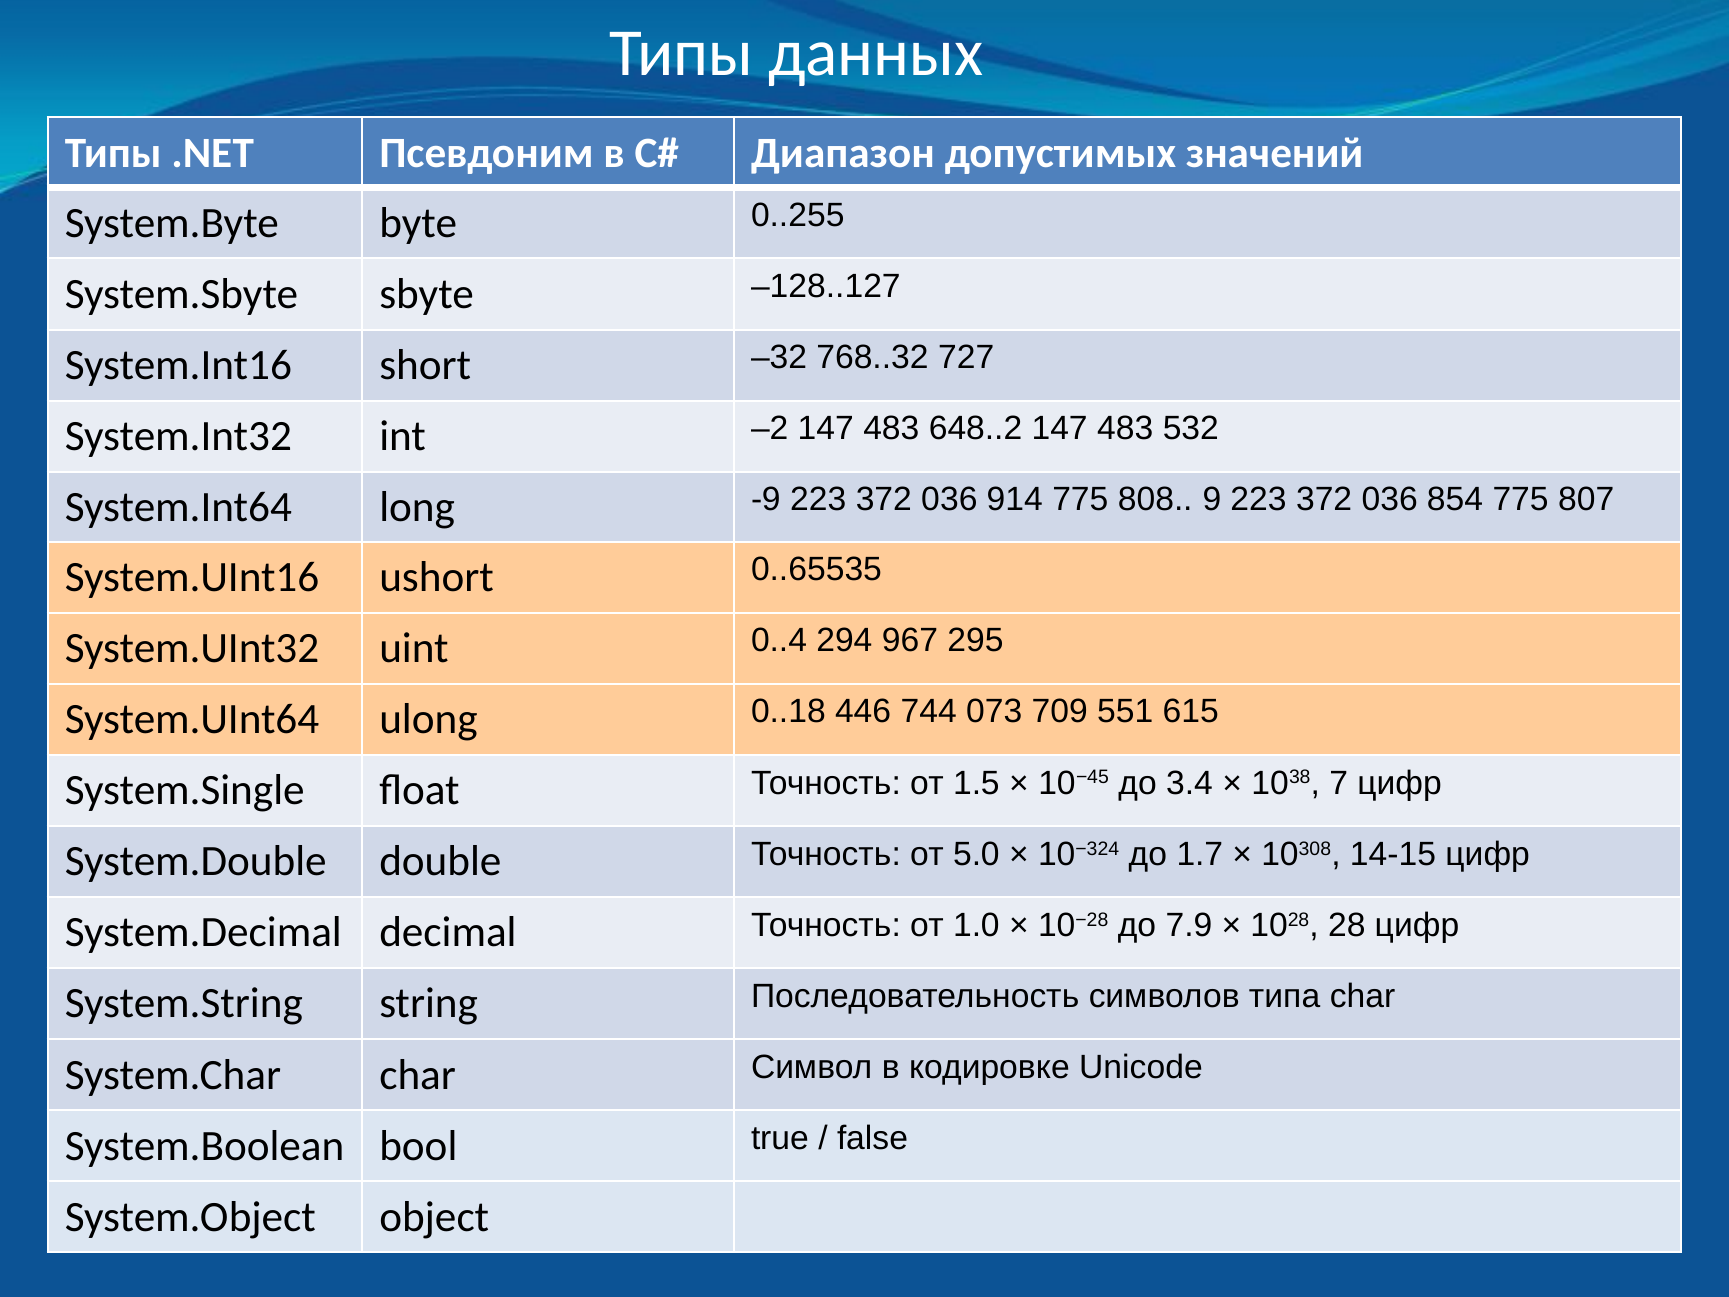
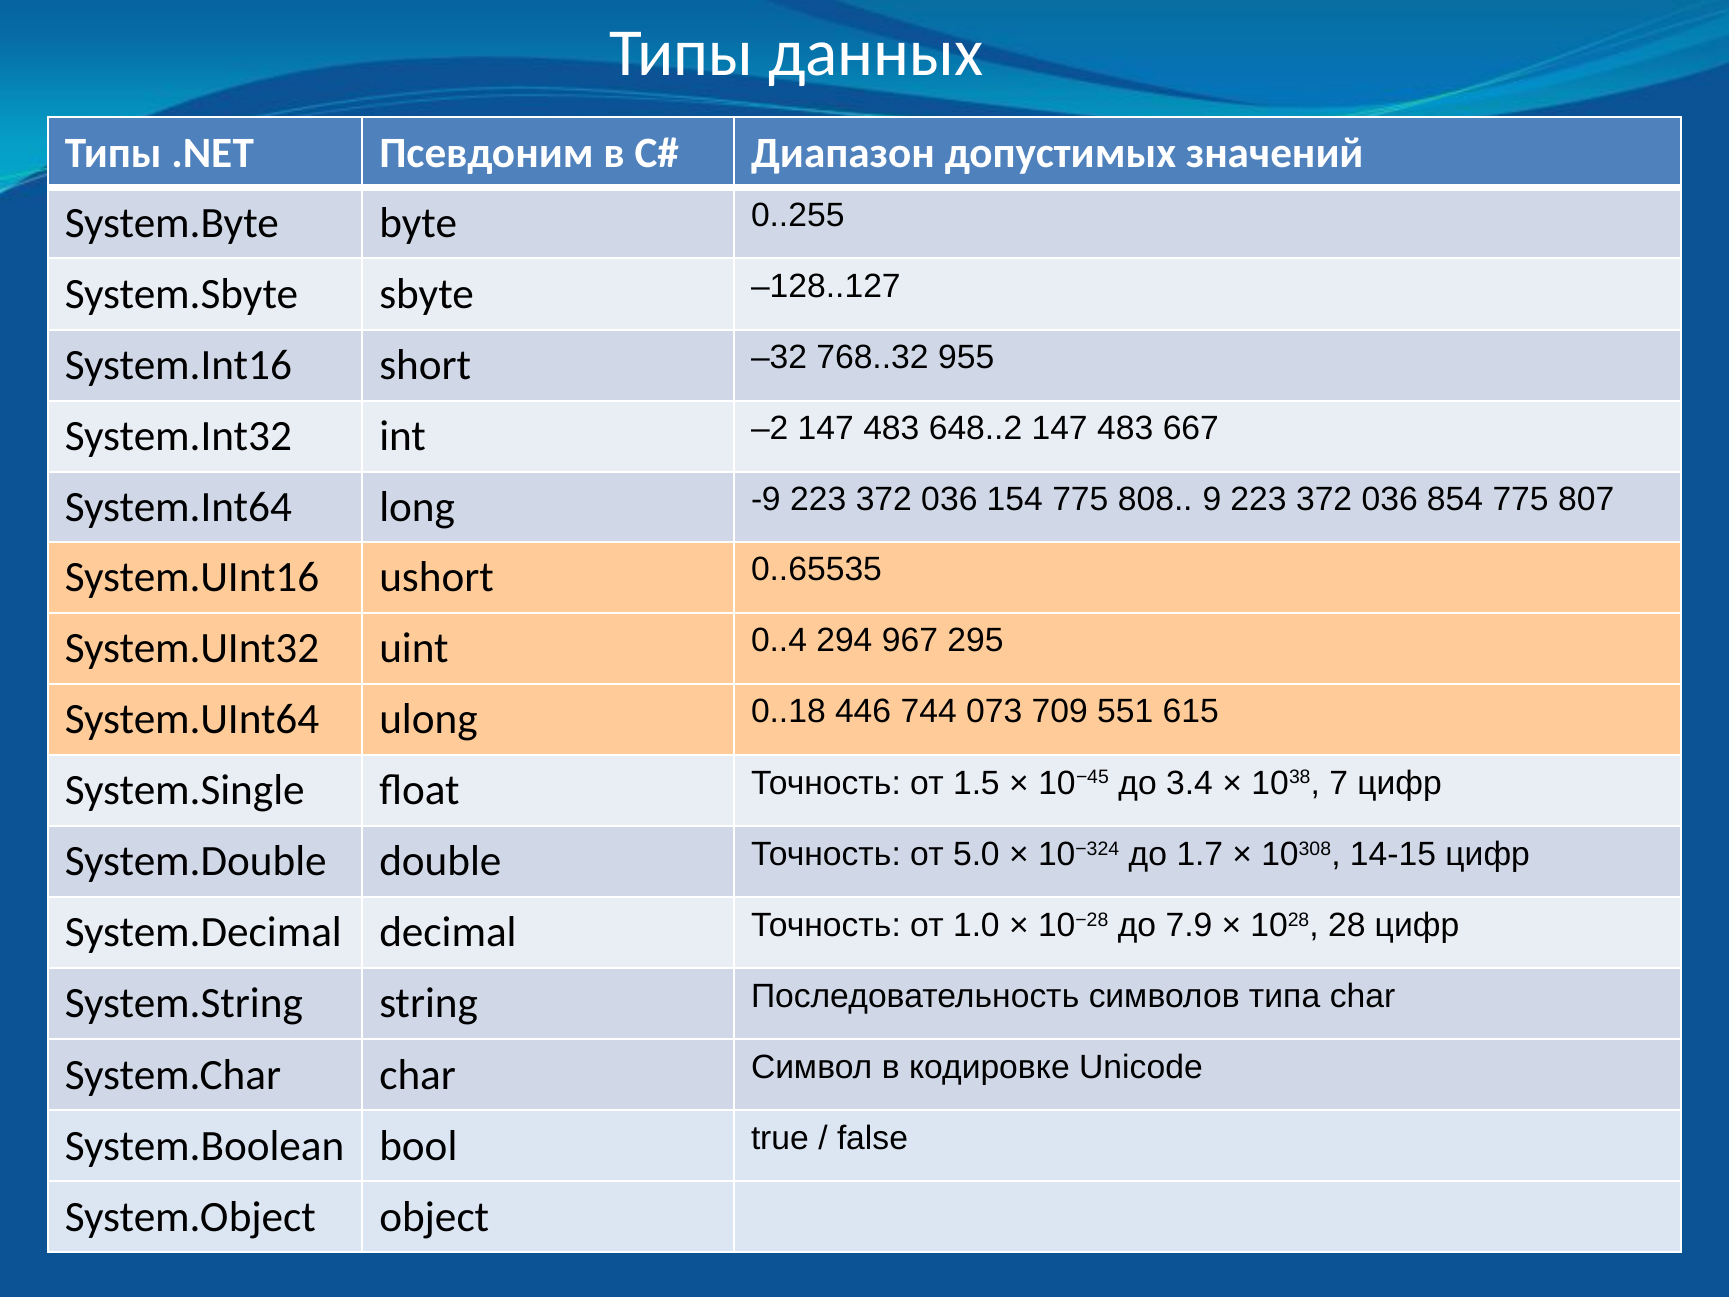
727: 727 -> 955 (966, 358)
532: 532 -> 667 (1191, 429)
914: 914 -> 154 (1015, 500)
